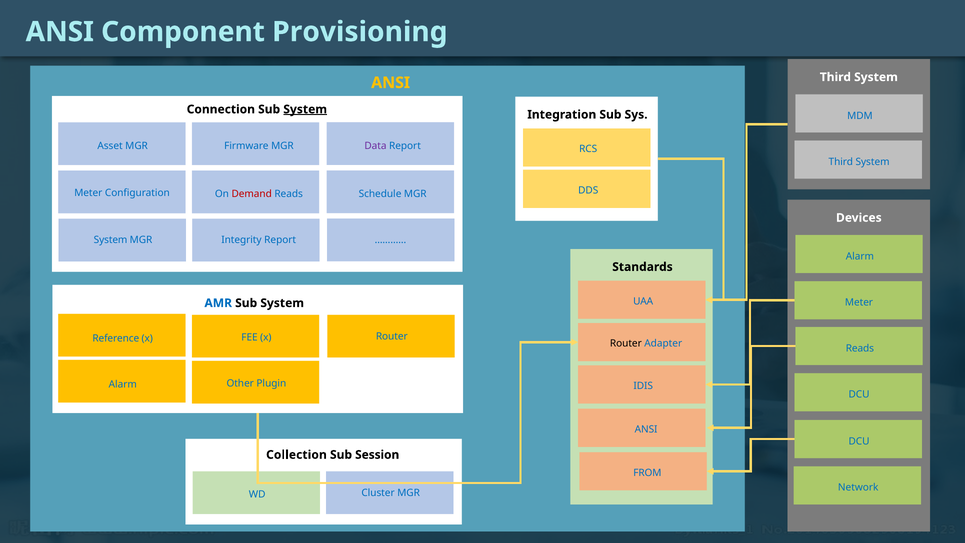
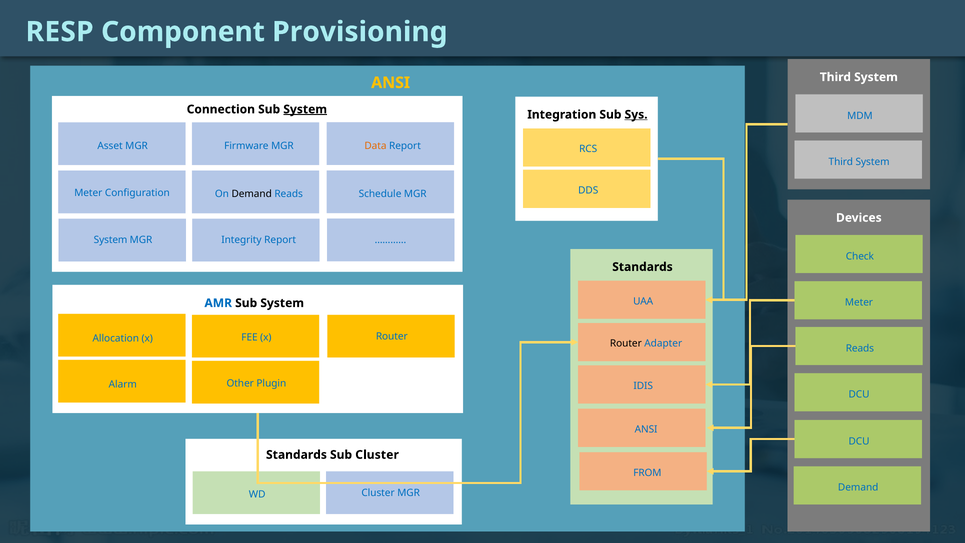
ANSI: ANSI -> RESP (60, 32)
Sys underline: none -> present (636, 115)
Data colour: purple -> orange (375, 146)
Demand colour: red -> black (252, 194)
Alarm: Alarm -> Check (860, 256)
Reference: Reference -> Allocation (116, 338)
Collection: Collection -> Standards (296, 455)
Sub Session: Session -> Cluster (377, 455)
Network: Network -> Demand (858, 487)
